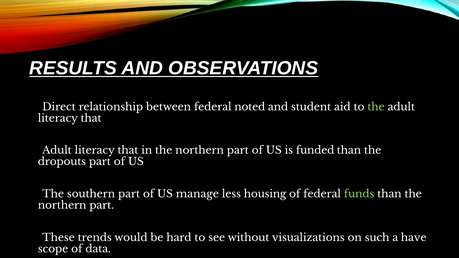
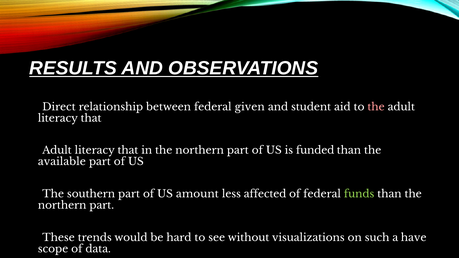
noted: noted -> given (250, 107)
the colour: light green -> pink (376, 107)
dropouts: dropouts -> available (62, 162)
manage: manage -> amount (197, 194)
housing: housing -> affected (265, 194)
